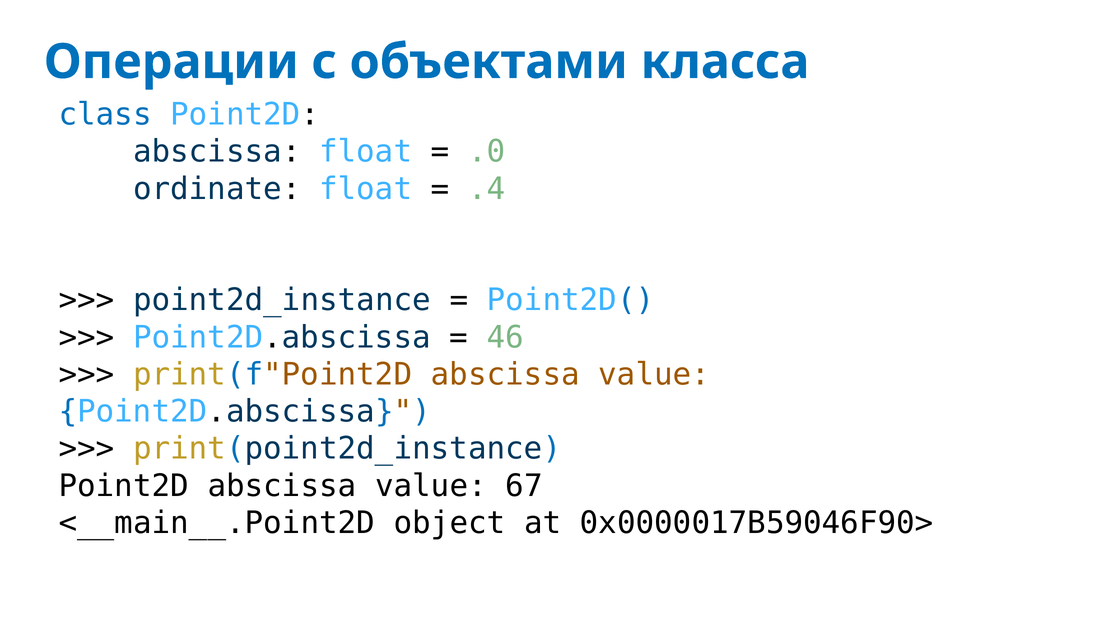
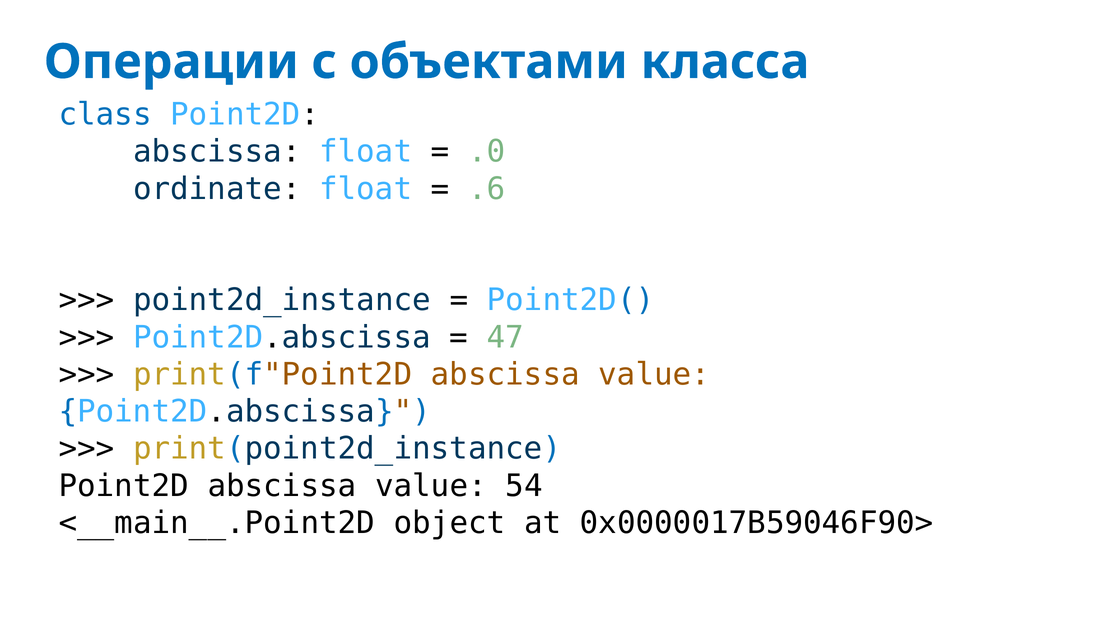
.4: .4 -> .6 (487, 189)
46: 46 -> 47 (505, 337)
67: 67 -> 54 (524, 486)
